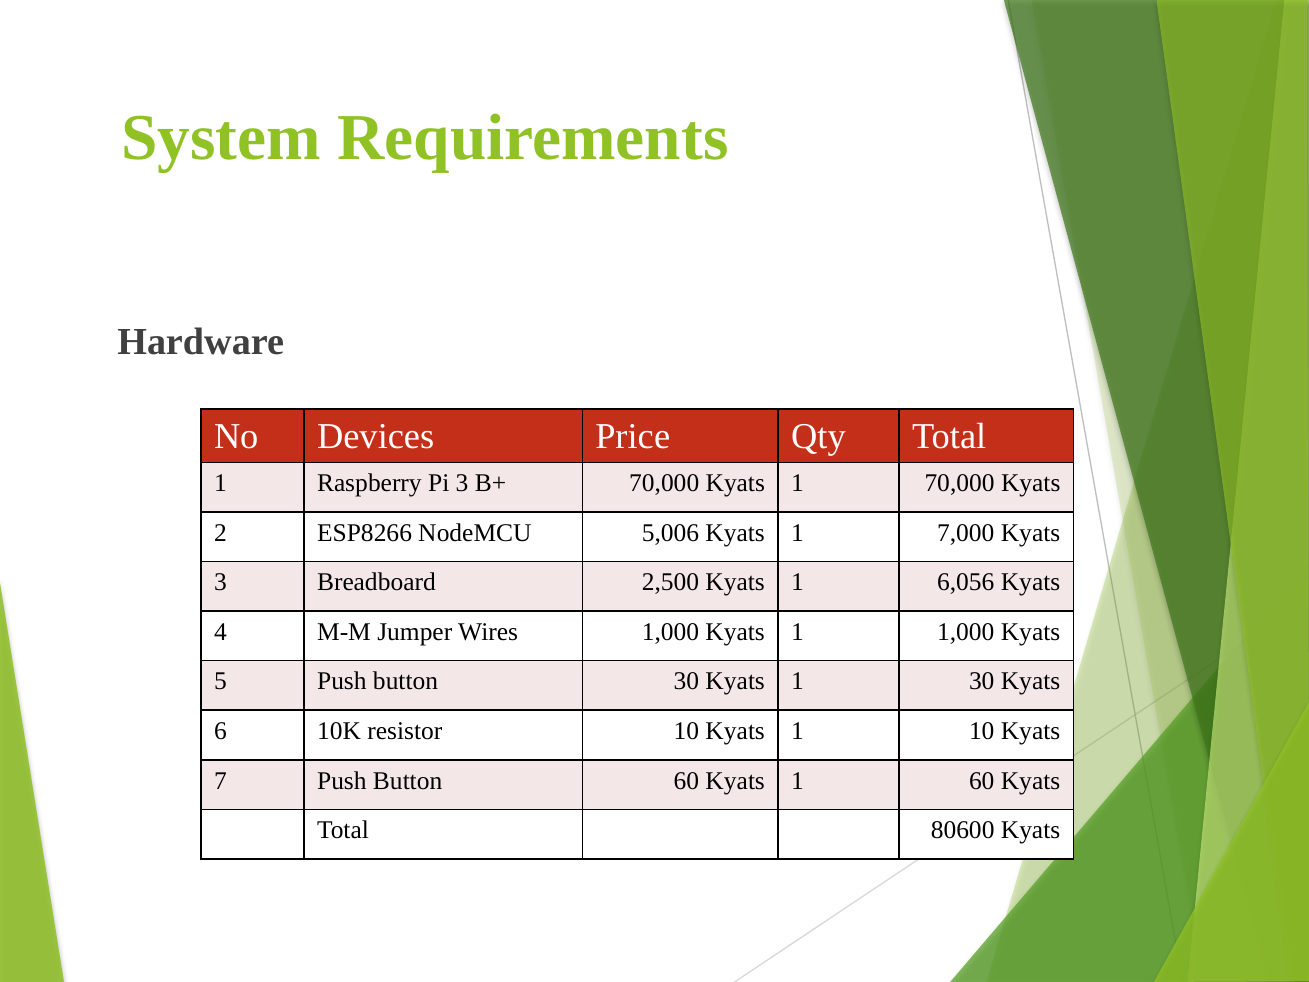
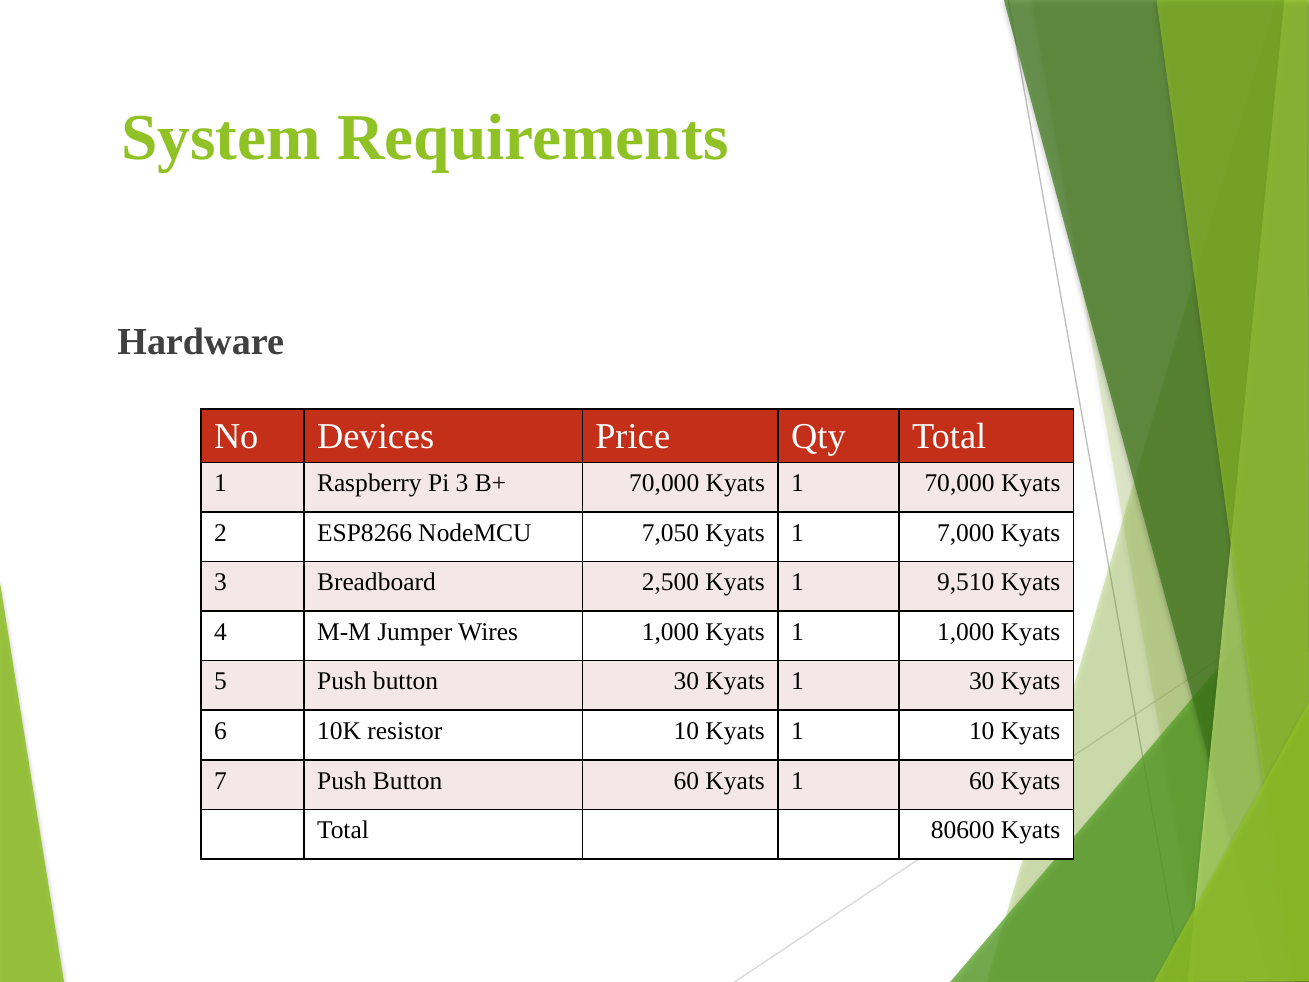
5,006: 5,006 -> 7,050 (670, 533)
6,056: 6,056 -> 9,510 (966, 582)
